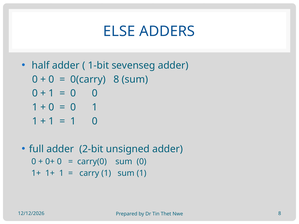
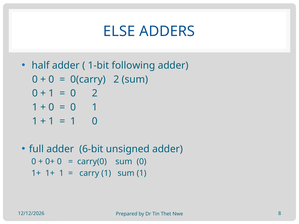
sevenseg: sevenseg -> following (133, 65)
0(carry 8: 8 -> 2 (116, 79)
0 0: 0 -> 2 (95, 93)
2-bit: 2-bit -> 6-bit (91, 149)
